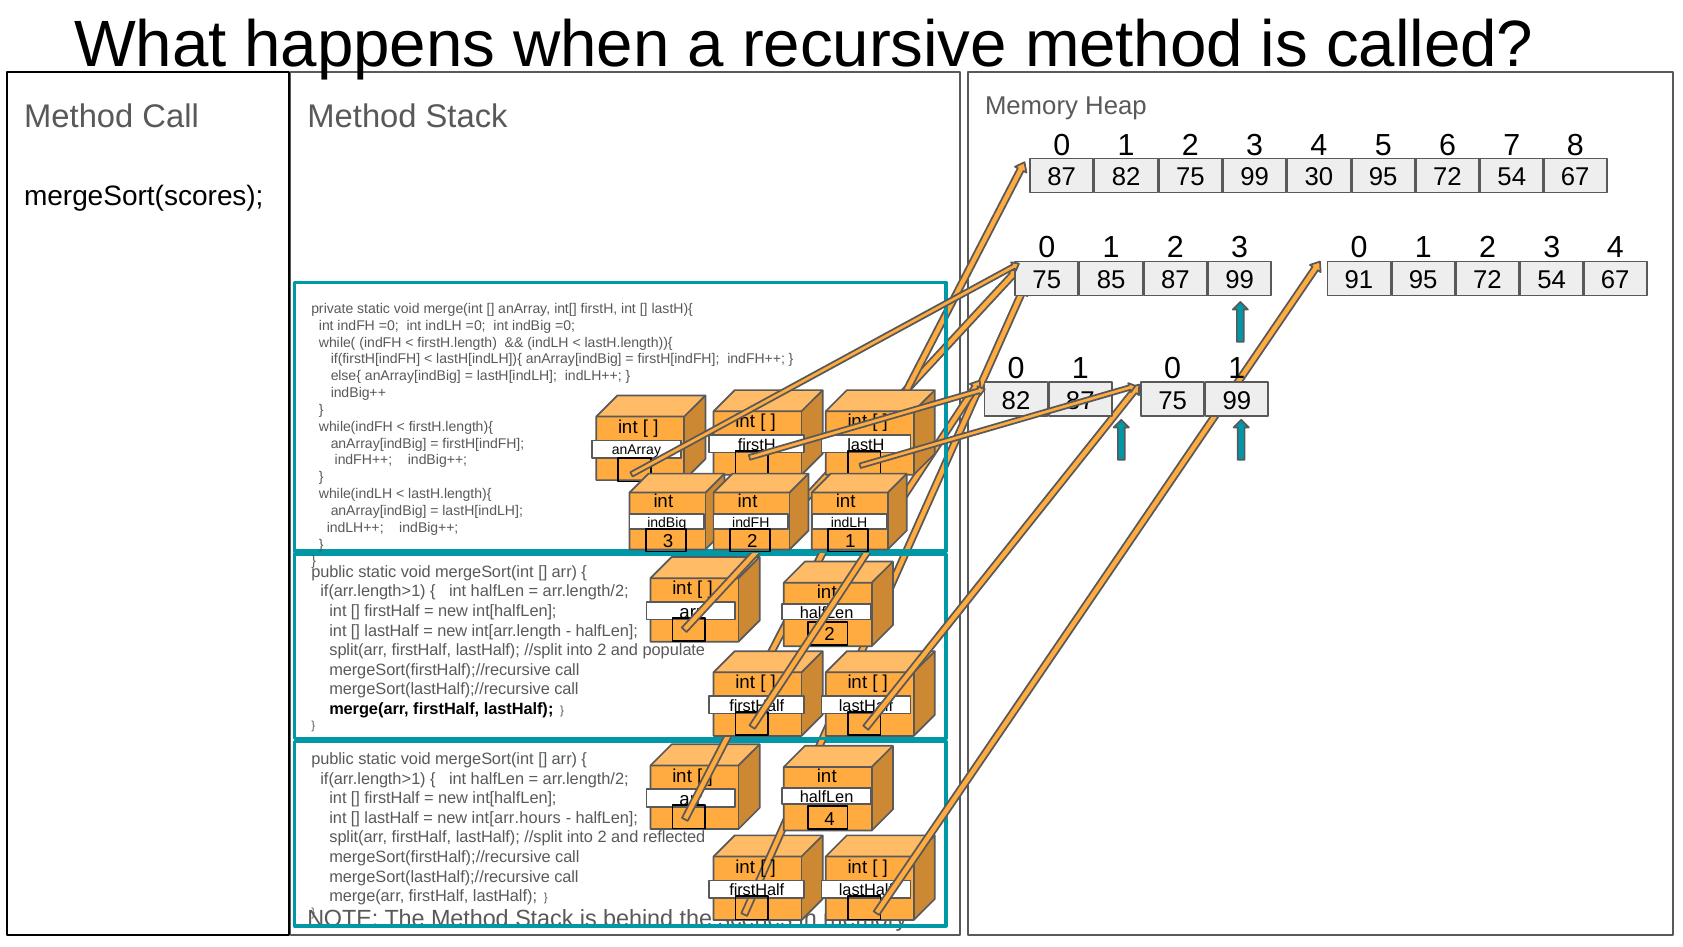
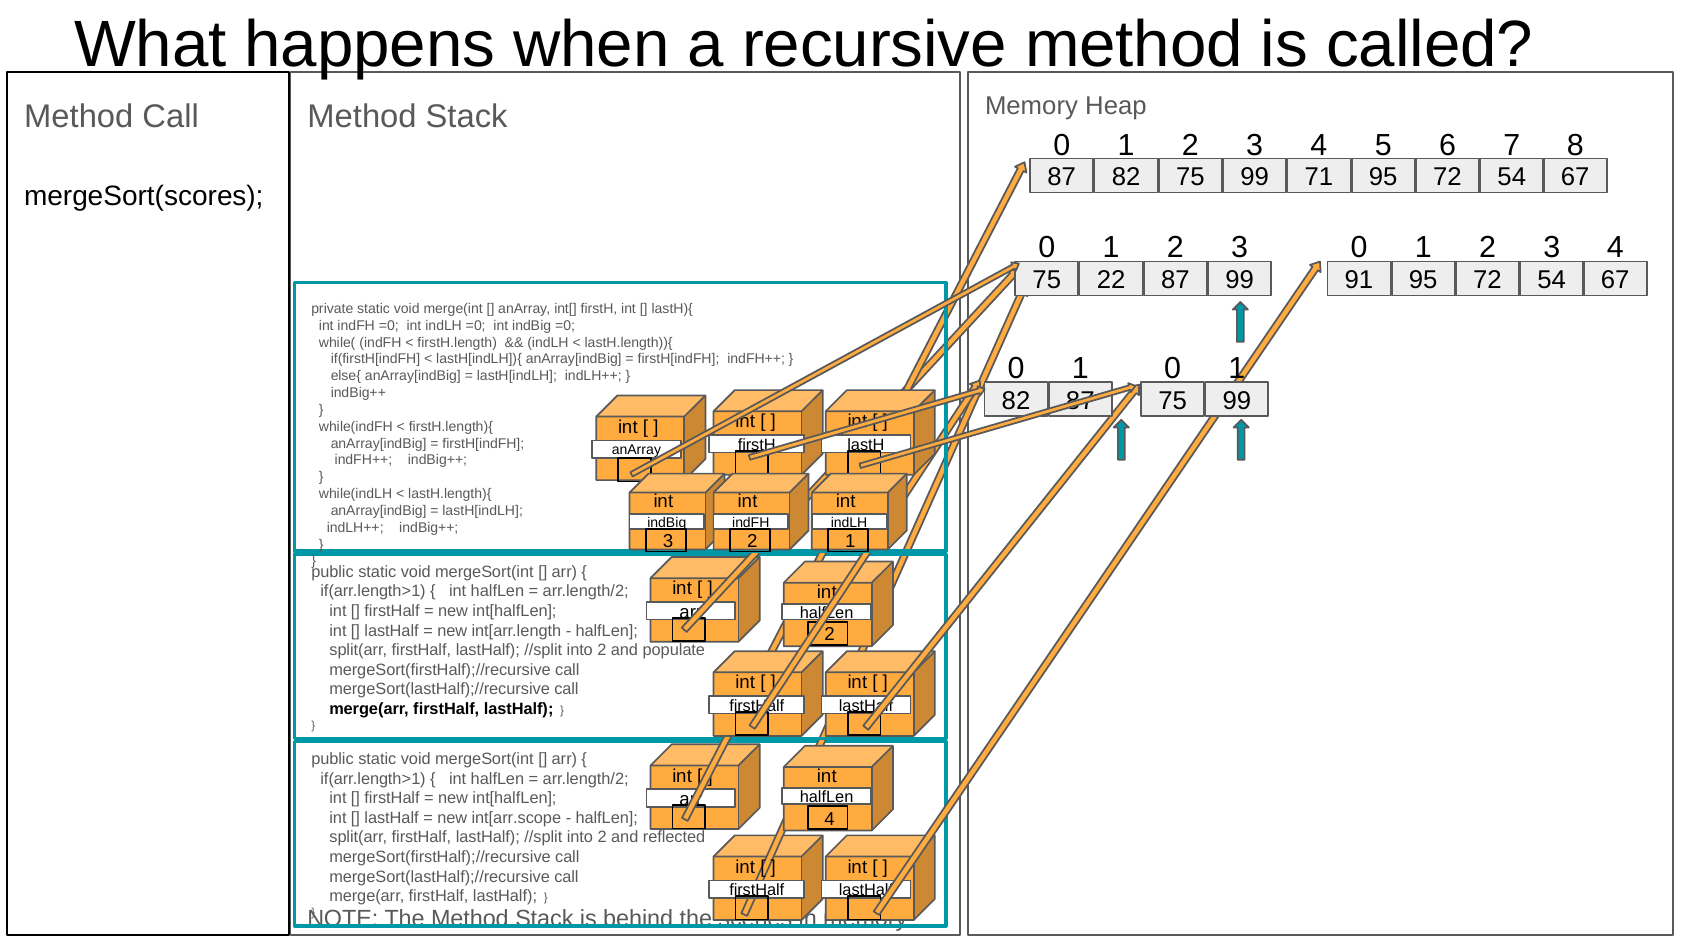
30: 30 -> 71 (1319, 177)
85: 85 -> 22 (1111, 280)
int[arr.hours: int[arr.hours -> int[arr.scope (516, 818)
